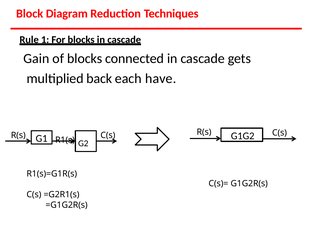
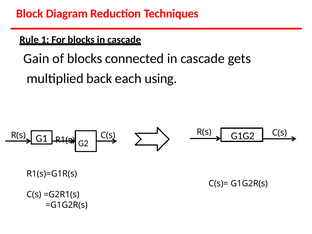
have: have -> using (161, 78)
